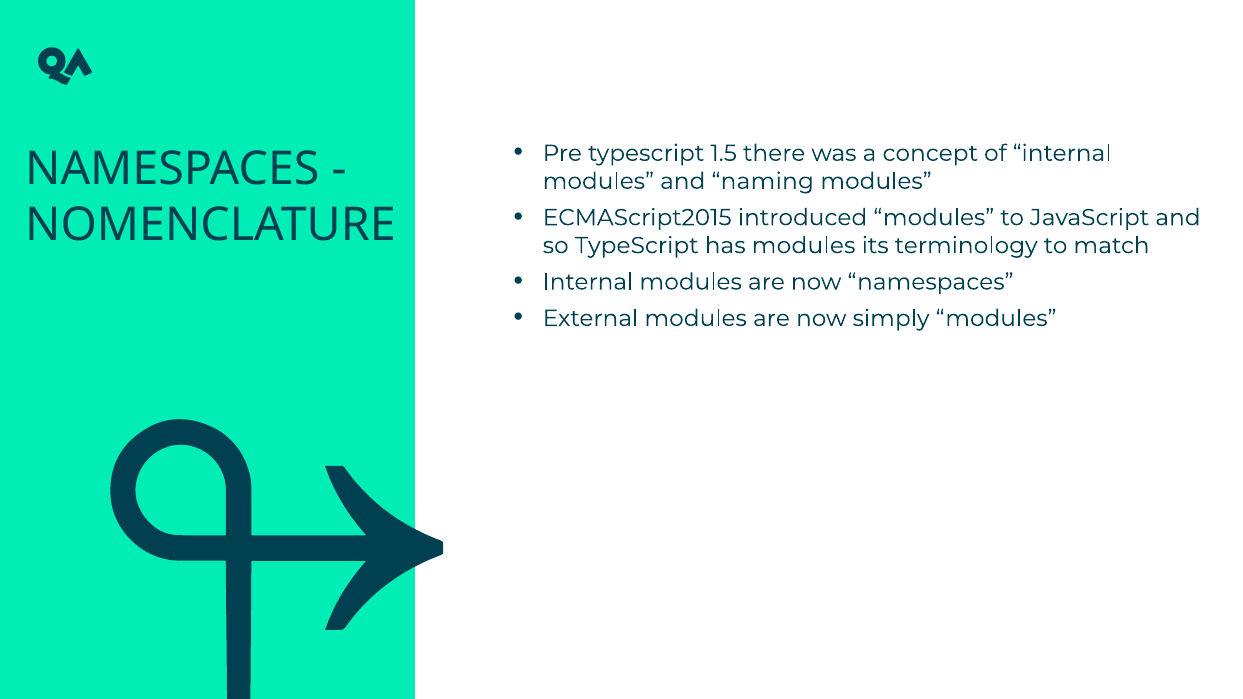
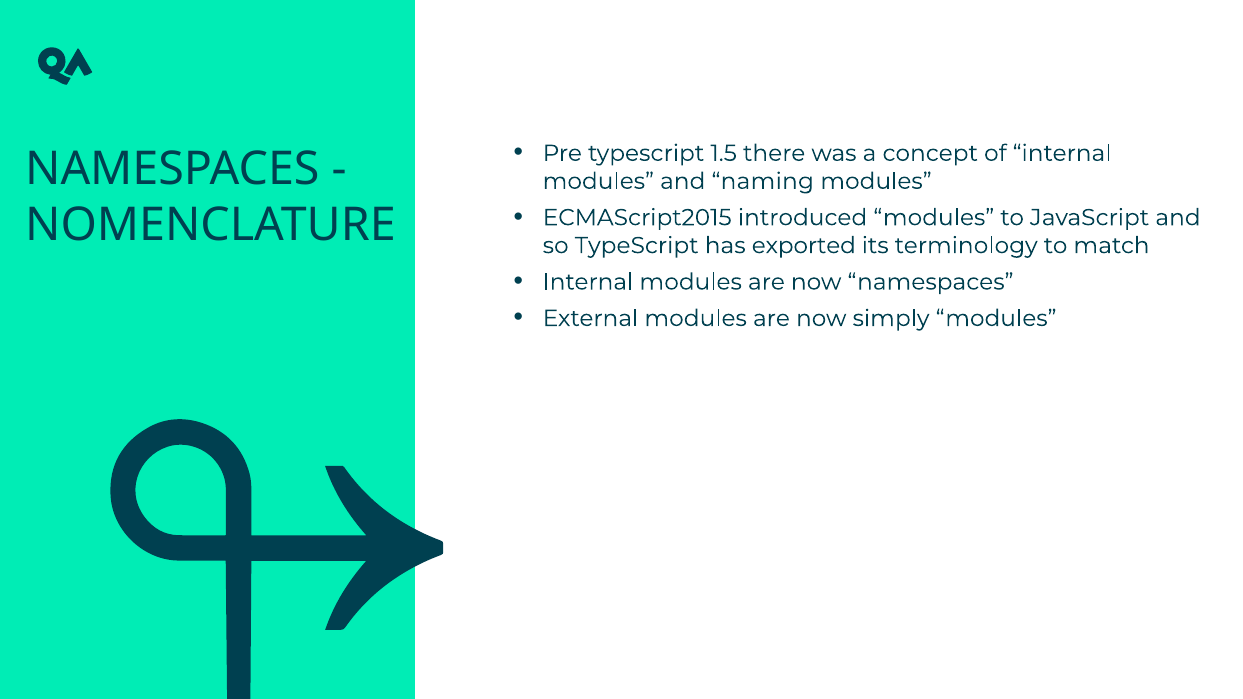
has modules: modules -> exported (804, 246)
